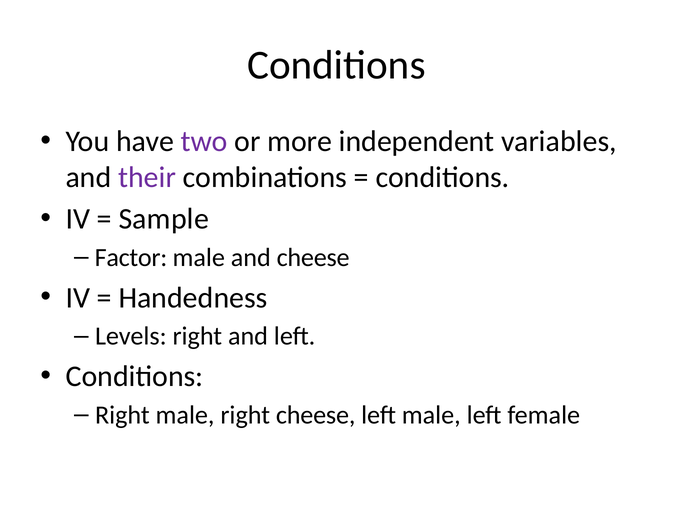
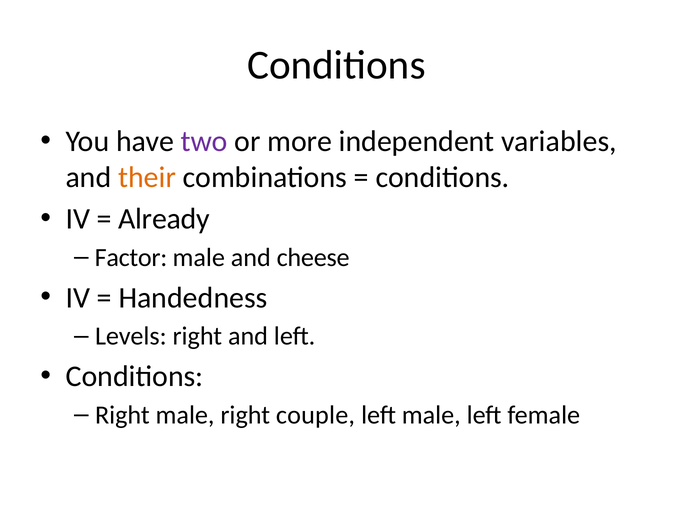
their colour: purple -> orange (147, 177)
Sample: Sample -> Already (164, 219)
right cheese: cheese -> couple (315, 415)
